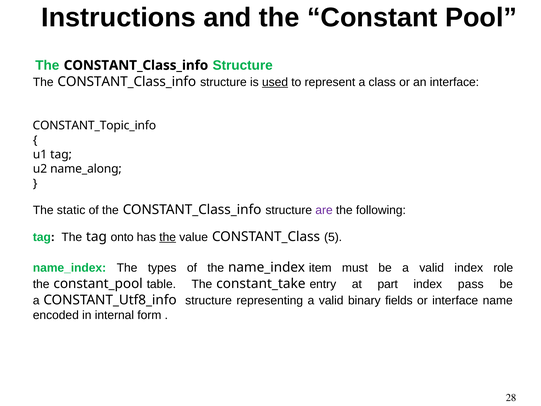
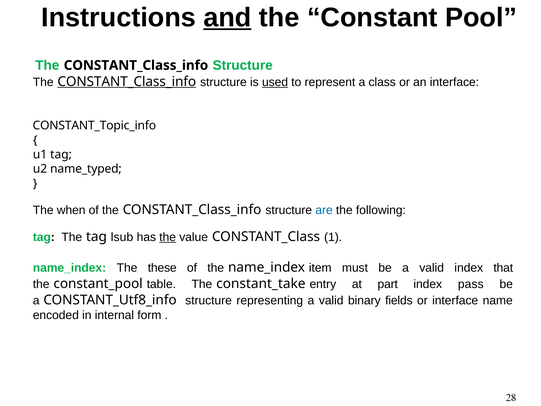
and underline: none -> present (227, 18)
CONSTANT_Class_info underline: none -> present (127, 82)
name_along: name_along -> name_typed (86, 169)
static: static -> when (71, 210)
are colour: purple -> blue (324, 210)
onto: onto -> lsub (122, 237)
5: 5 -> 1 (333, 237)
types: types -> these (162, 268)
role: role -> that (503, 268)
